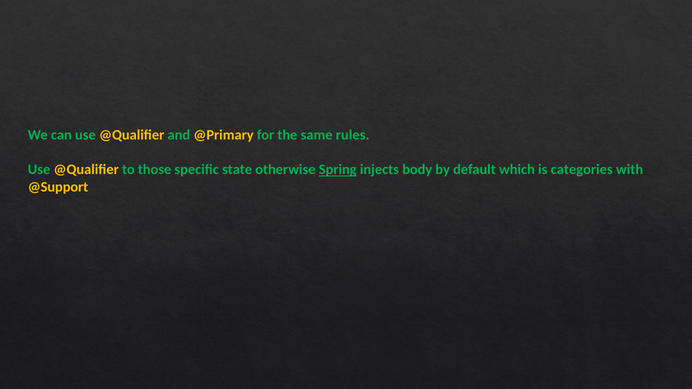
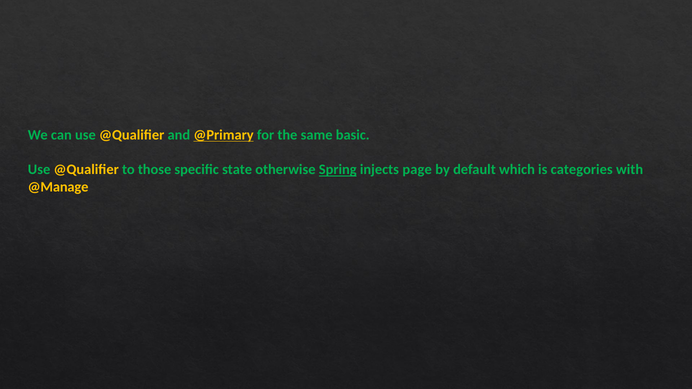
@Primary underline: none -> present (224, 135)
rules: rules -> basic (353, 135)
body: body -> page (417, 170)
@Support: @Support -> @Manage (58, 187)
